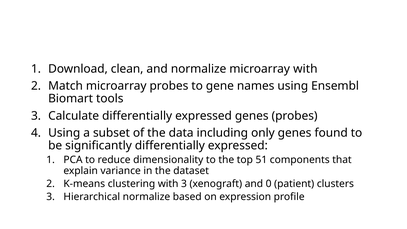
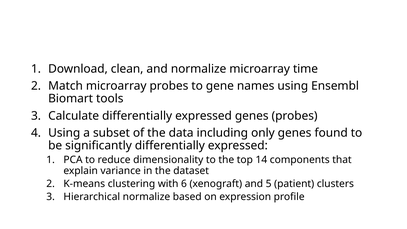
microarray with: with -> time (305, 69)
51: 51 -> 14 (261, 160)
with 3: 3 -> 6 (184, 184)
0: 0 -> 5 (269, 184)
